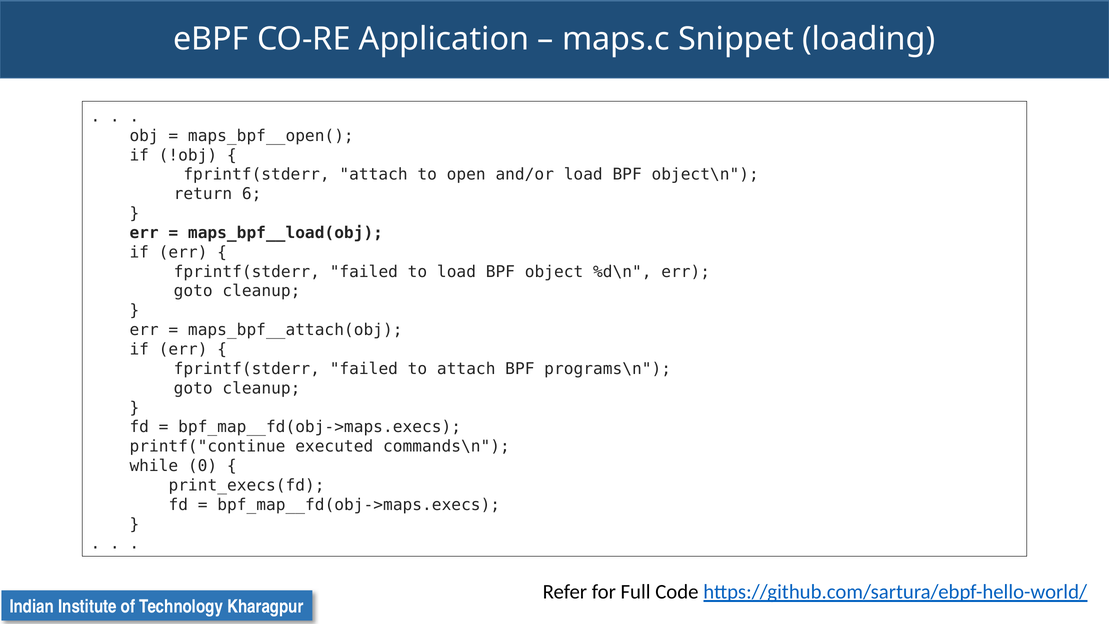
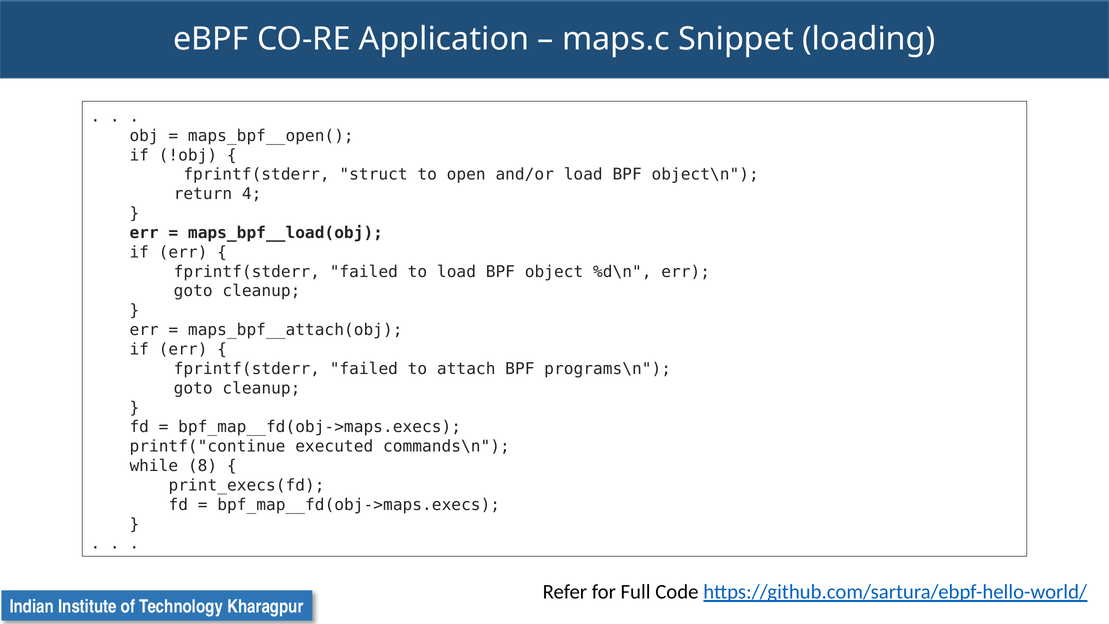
fprintf(stderr attach: attach -> struct (374, 175)
6: 6 -> 4 (252, 194)
0: 0 -> 8 (203, 466)
